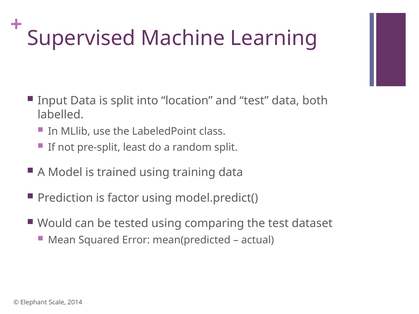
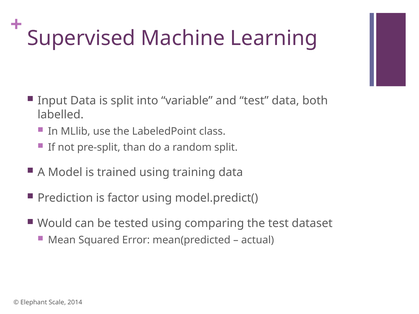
location: location -> variable (187, 101)
least: least -> than (134, 147)
